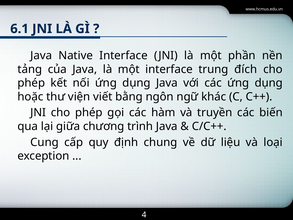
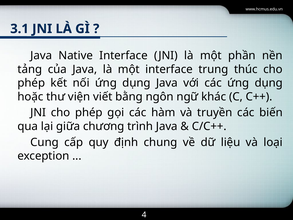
6.1: 6.1 -> 3.1 (20, 29)
đích: đích -> thúc (246, 69)
